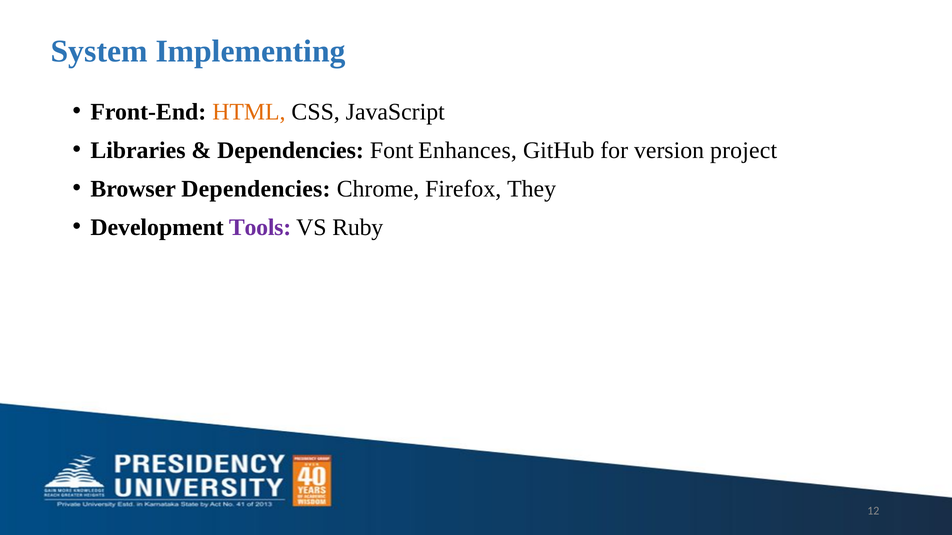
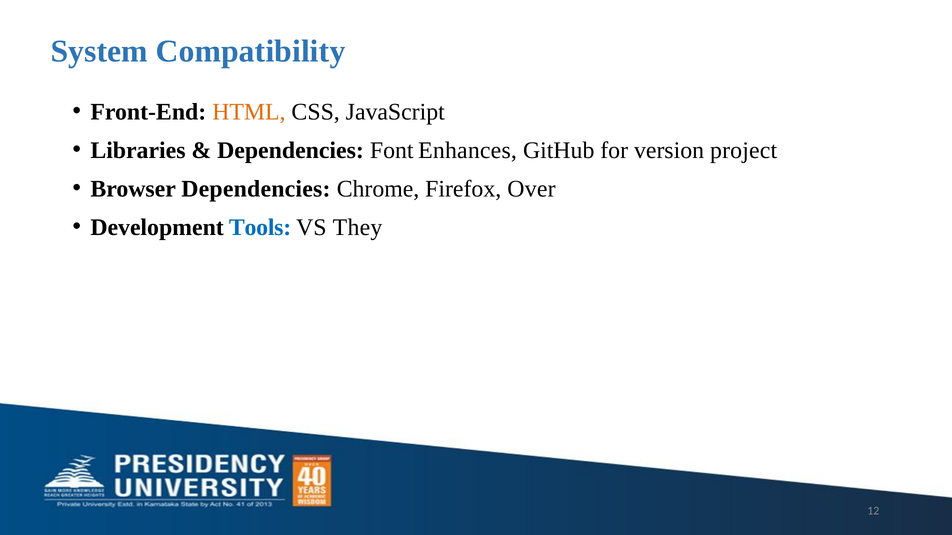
Implementing: Implementing -> Compatibility (251, 51)
They: They -> Over (531, 189)
Tools colour: purple -> blue (260, 227)
Ruby: Ruby -> They (358, 227)
